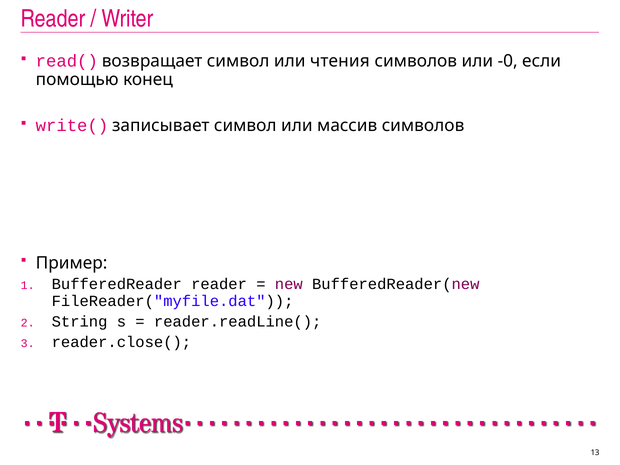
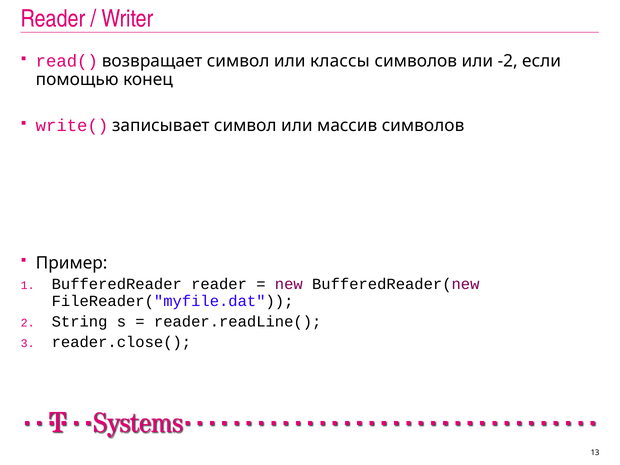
чтения: чтения -> классы (340, 61)
-0: -0 -> -2 (508, 61)
